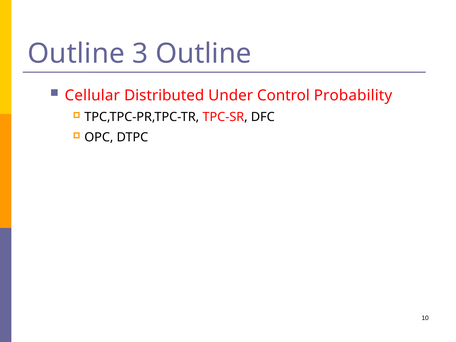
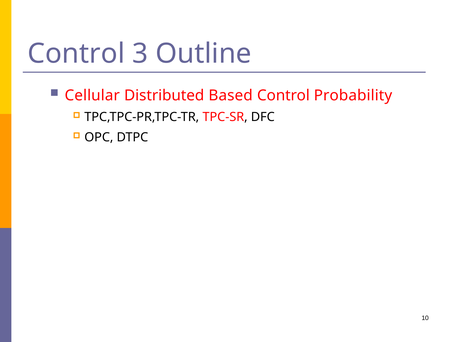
Outline: Outline -> Control (76, 54)
Under: Under -> Based (231, 95)
